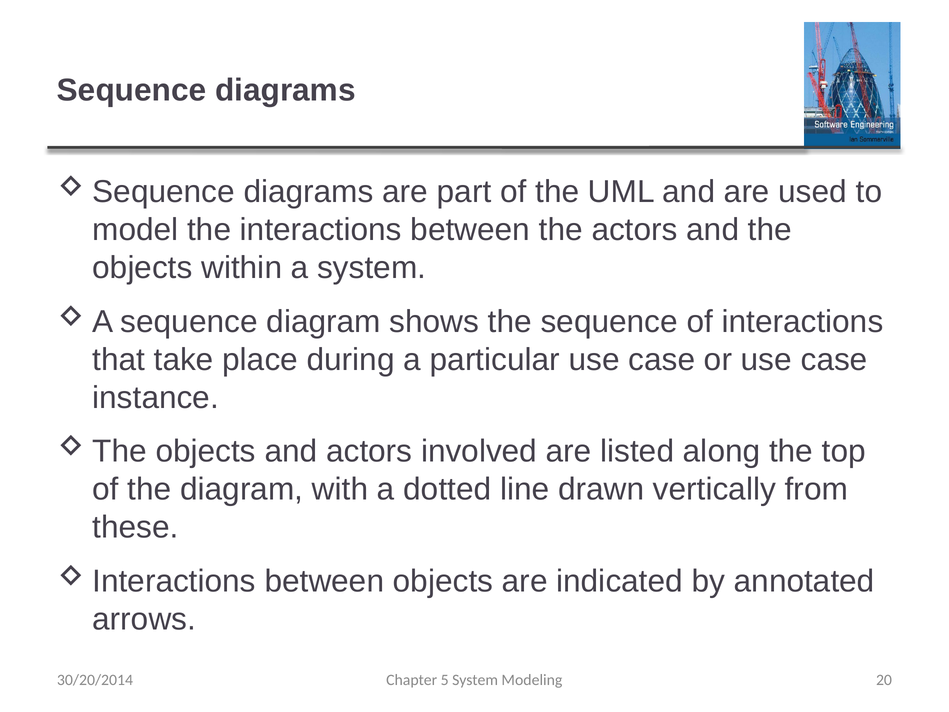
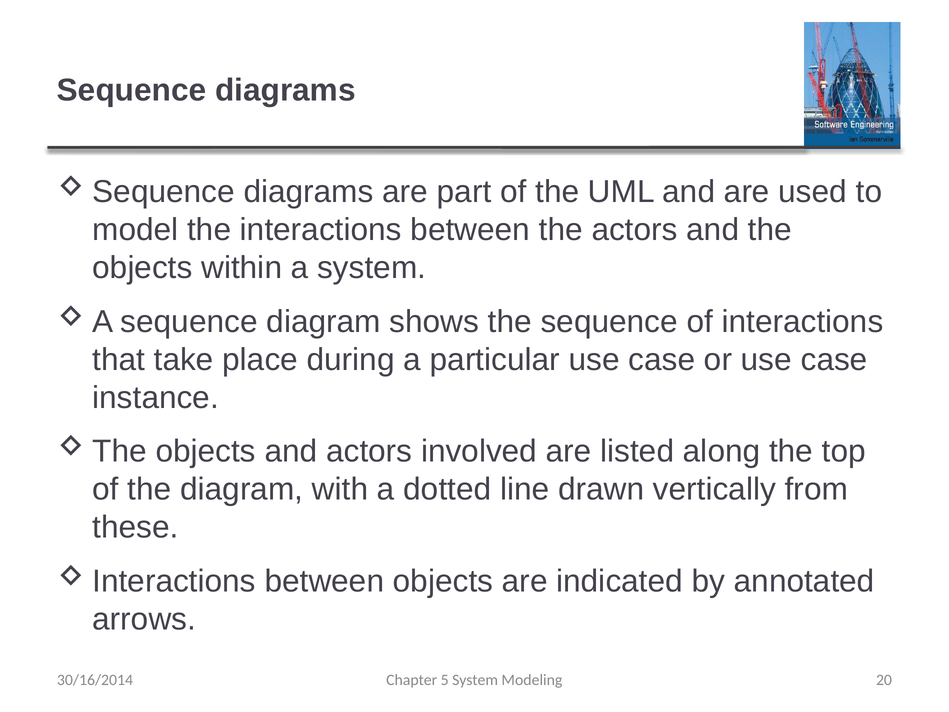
30/20/2014: 30/20/2014 -> 30/16/2014 (95, 680)
